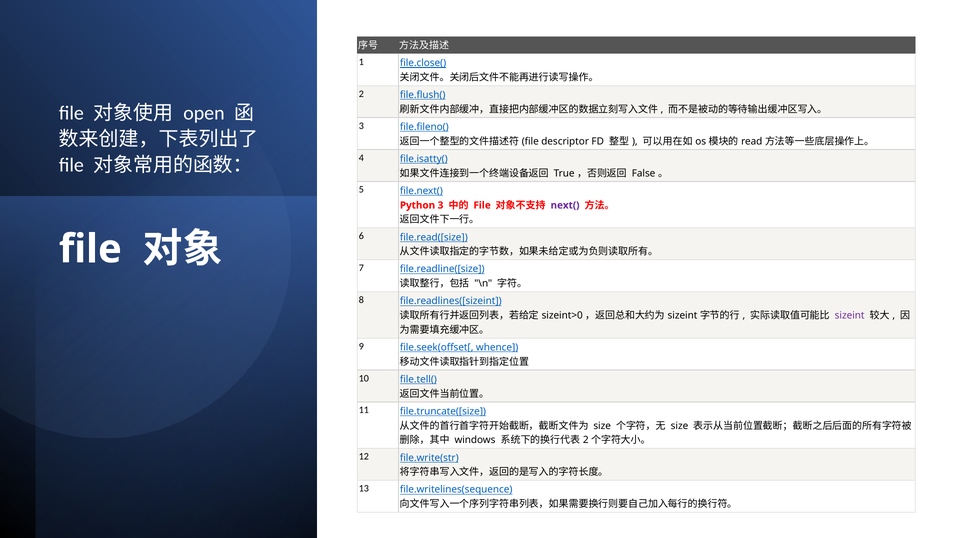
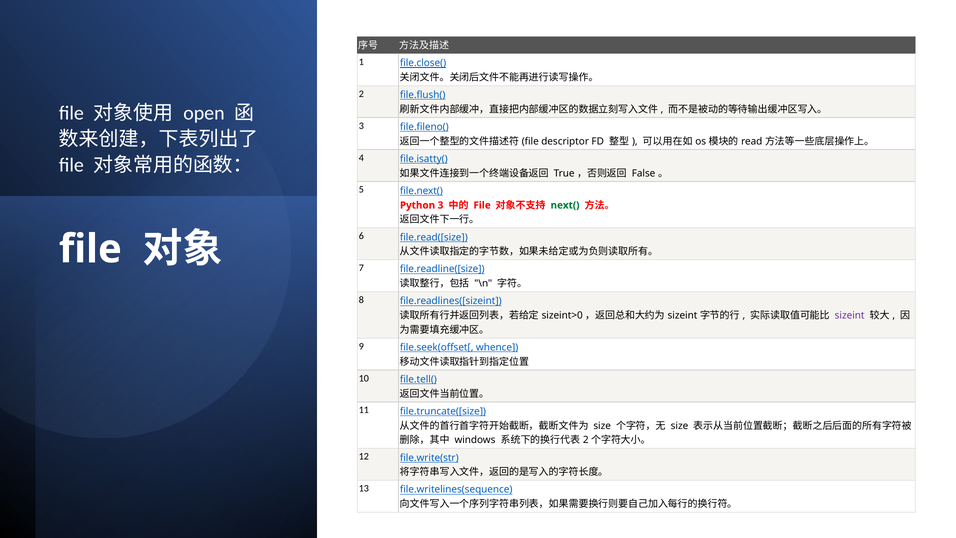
next( colour: purple -> green (565, 205)
